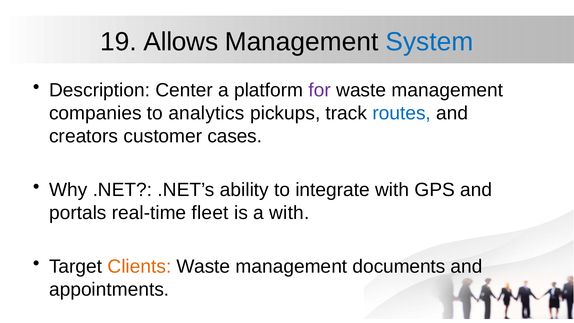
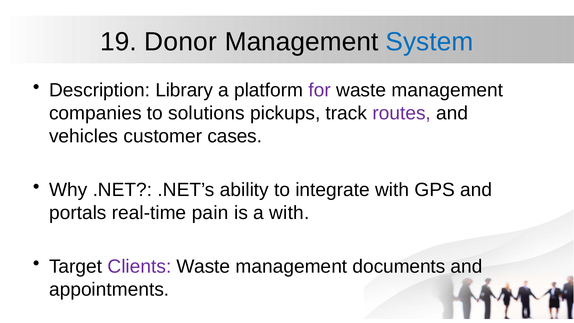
Allows: Allows -> Donor (181, 42)
Center: Center -> Library (184, 90)
analytics: analytics -> solutions (206, 113)
routes colour: blue -> purple (402, 113)
creators: creators -> vehicles (84, 136)
fleet: fleet -> pain (210, 213)
Clients colour: orange -> purple (139, 266)
